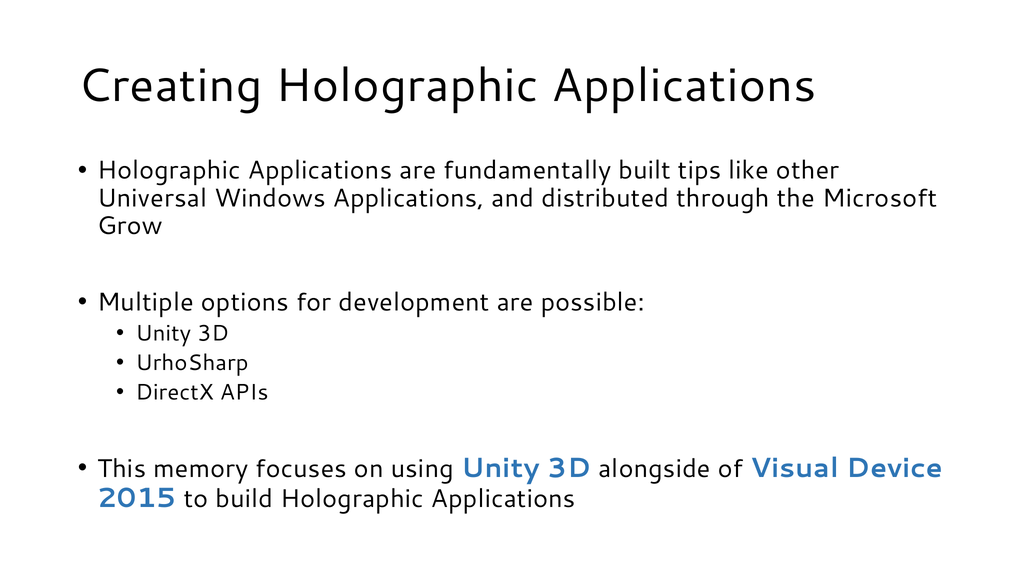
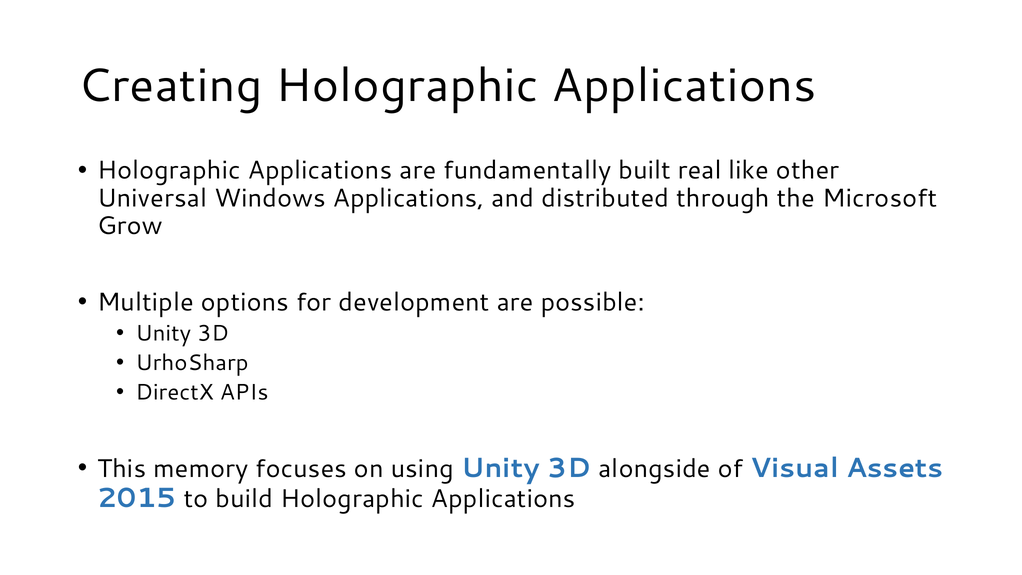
tips: tips -> real (700, 171)
Device: Device -> Assets (895, 468)
